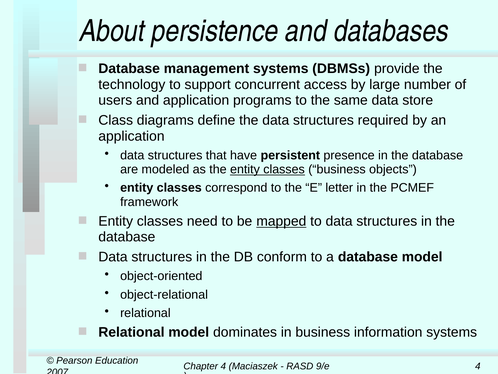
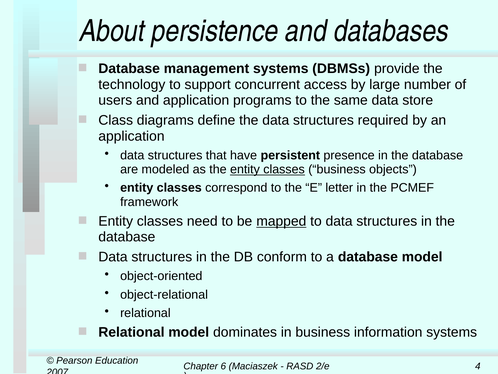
Chapter 4: 4 -> 6 (223, 366)
9/e: 9/e -> 2/e (323, 366)
